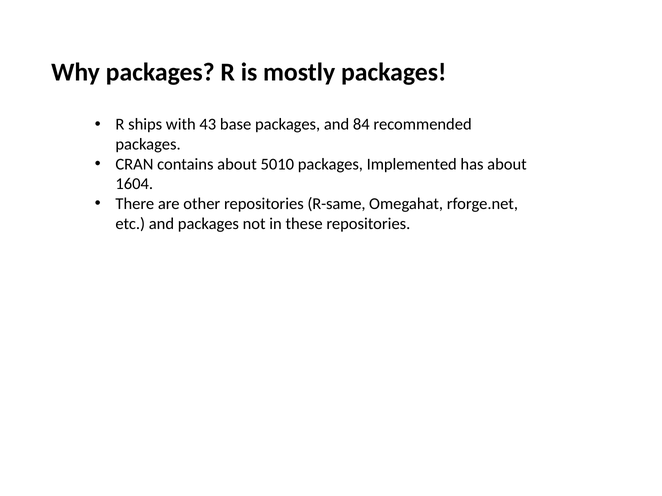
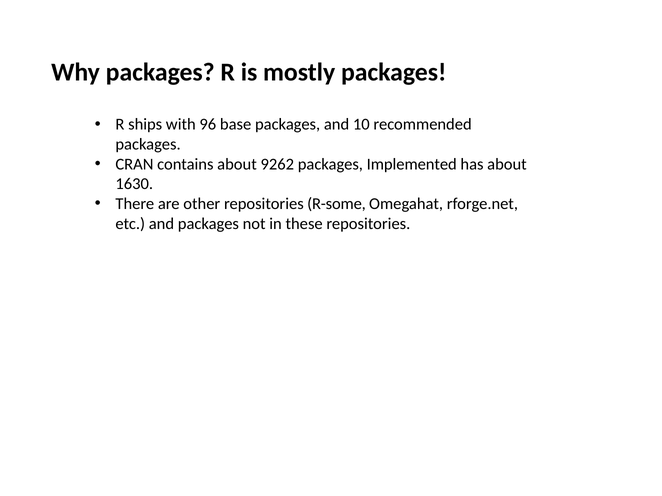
43: 43 -> 96 (208, 125)
84: 84 -> 10 (361, 125)
5010: 5010 -> 9262 (277, 164)
1604: 1604 -> 1630 (134, 184)
R-same: R-same -> R-some (337, 204)
